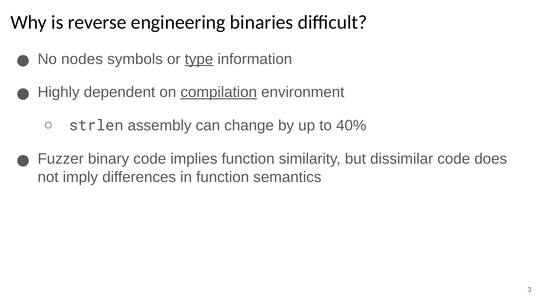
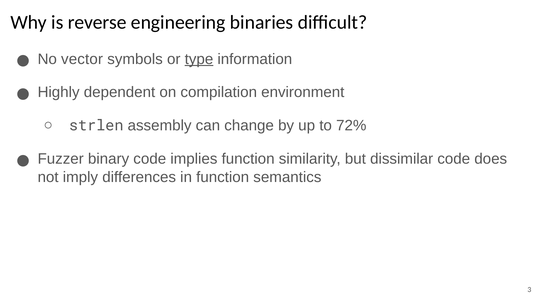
nodes: nodes -> vector (82, 59)
compilation underline: present -> none (219, 92)
40%: 40% -> 72% (351, 126)
